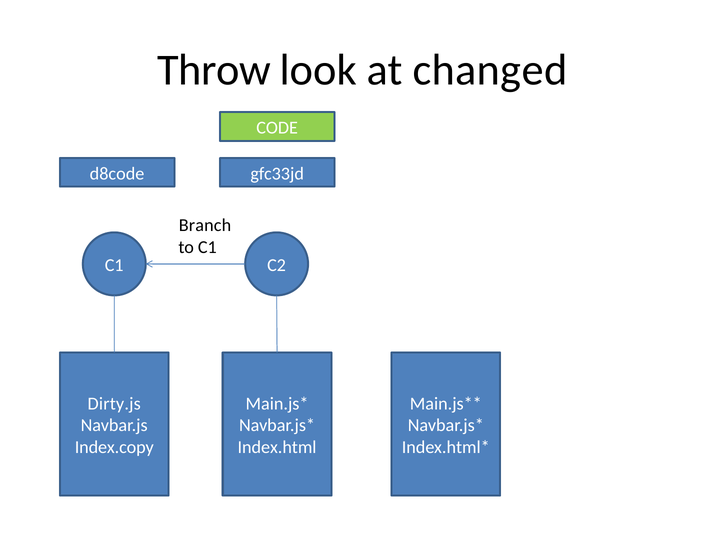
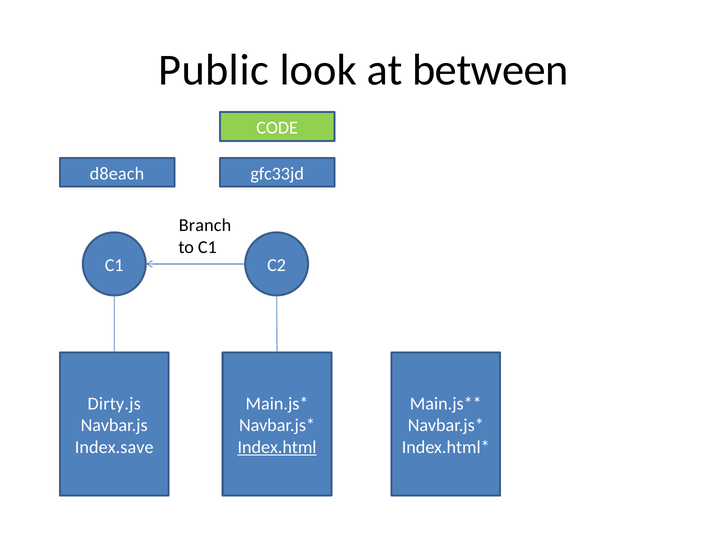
Throw: Throw -> Public (214, 70)
changed: changed -> between (490, 70)
d8code: d8code -> d8each (117, 173)
Index.copy: Index.copy -> Index.save (114, 447)
Index.html underline: none -> present (277, 447)
